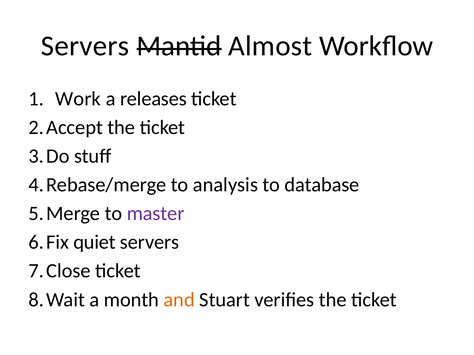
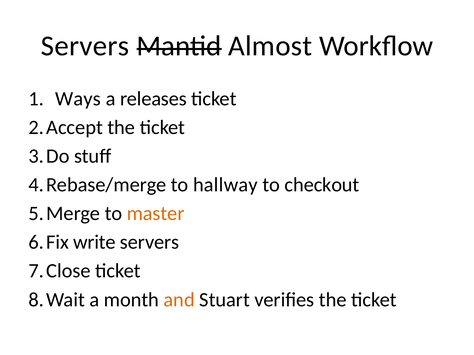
Work: Work -> Ways (78, 99)
analysis: analysis -> hallway (225, 185)
database: database -> checkout (322, 185)
master colour: purple -> orange (156, 214)
quiet: quiet -> write (94, 243)
